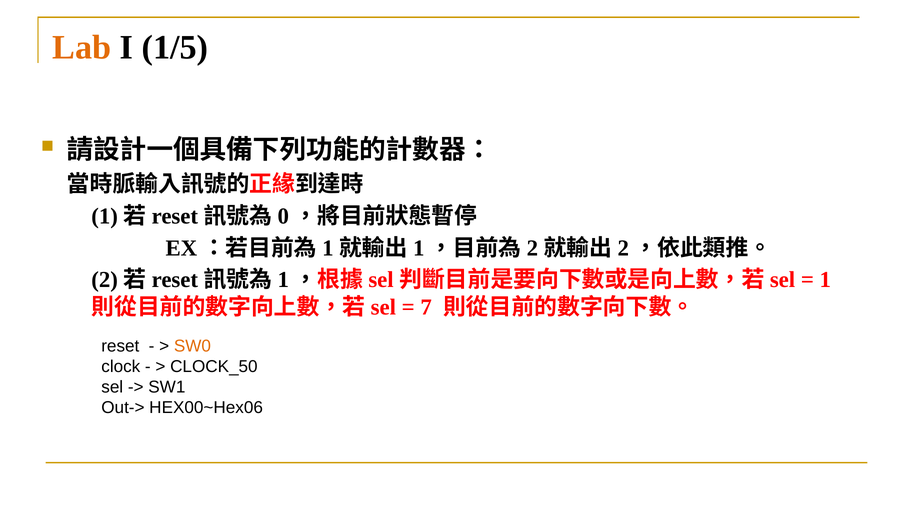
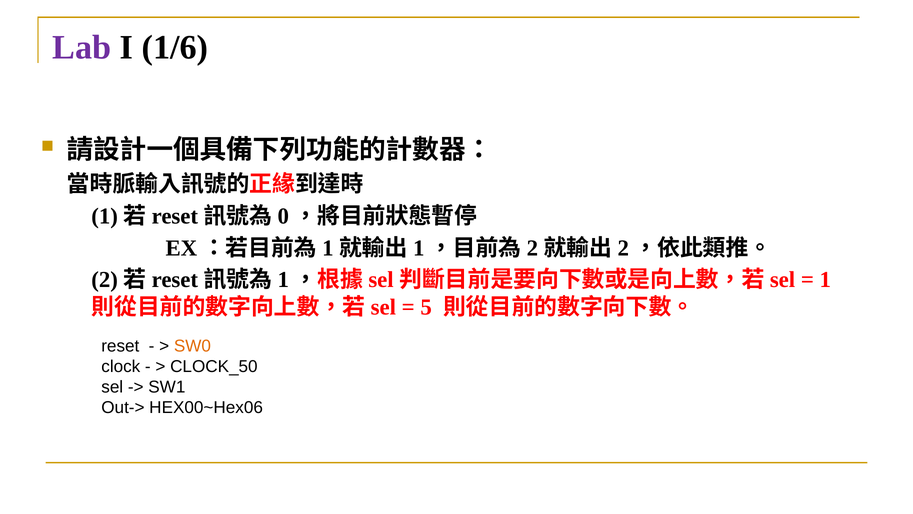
Lab colour: orange -> purple (82, 47)
1/5: 1/5 -> 1/6 (175, 47)
7: 7 -> 5 (426, 307)
